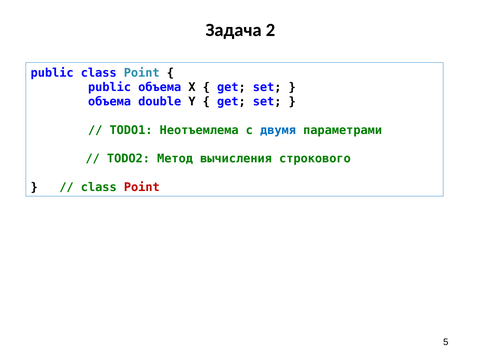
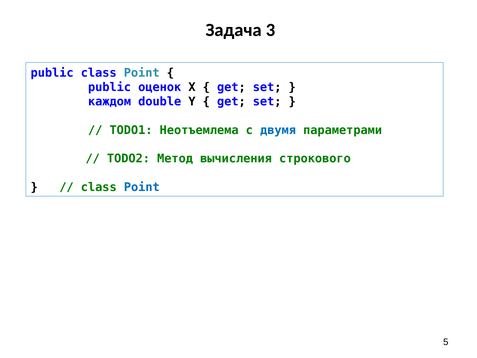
2: 2 -> 3 (271, 30)
public объема: объема -> оценок (160, 87)
объема: объема -> каждом (110, 101)
Point colour: red -> blue (142, 187)
